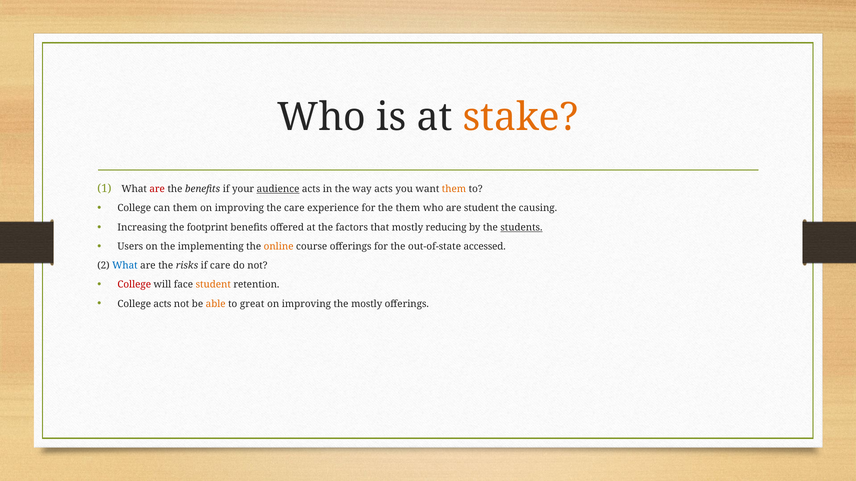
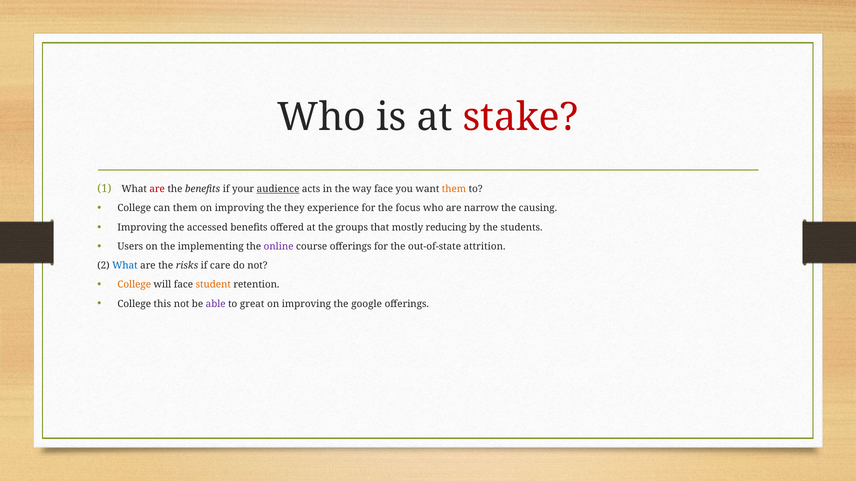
stake colour: orange -> red (521, 117)
way acts: acts -> face (384, 189)
the care: care -> they (294, 208)
the them: them -> focus (408, 208)
are student: student -> narrow (481, 208)
Increasing: Increasing -> Improving (142, 228)
footprint: footprint -> accessed (207, 228)
factors: factors -> groups (352, 228)
students underline: present -> none (521, 228)
online colour: orange -> purple (279, 247)
accessed: accessed -> attrition (485, 247)
College colour: red -> orange (134, 285)
College acts: acts -> this (162, 304)
able colour: orange -> purple (216, 304)
the mostly: mostly -> google (367, 304)
